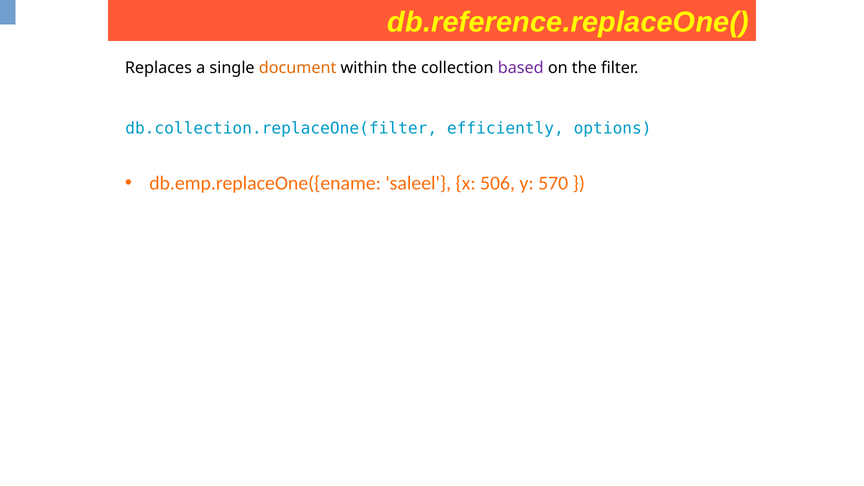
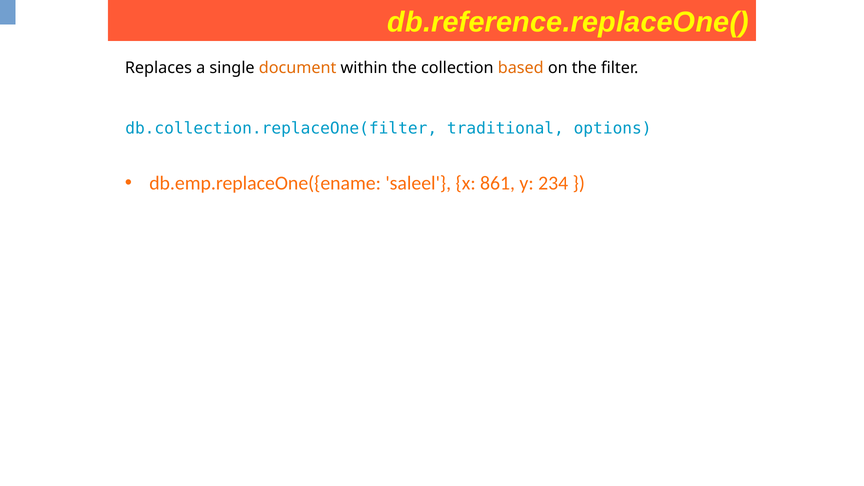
based colour: purple -> orange (521, 68)
efficiently: efficiently -> traditional (505, 128)
506: 506 -> 861 (498, 183)
570: 570 -> 234 (553, 183)
